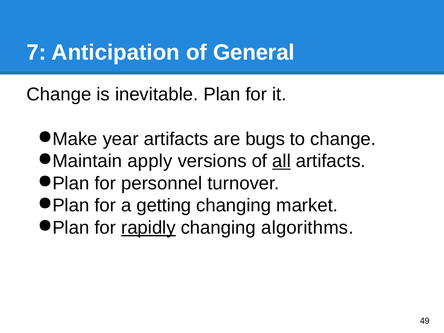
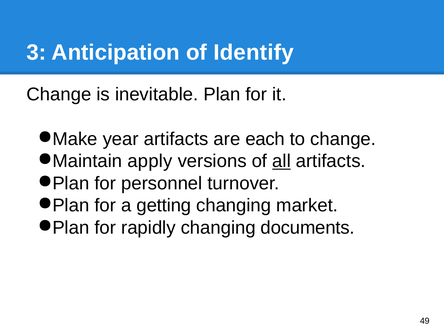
7: 7 -> 3 (36, 53)
General: General -> Identify (254, 53)
bugs: bugs -> each (265, 139)
rapidly underline: present -> none (148, 228)
algorithms: algorithms -> documents (308, 228)
